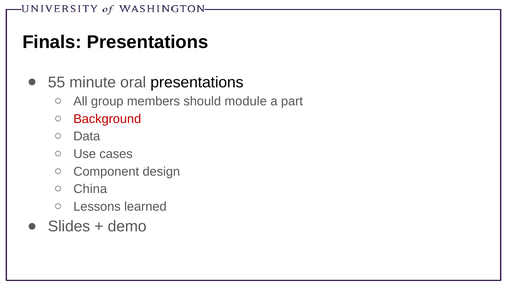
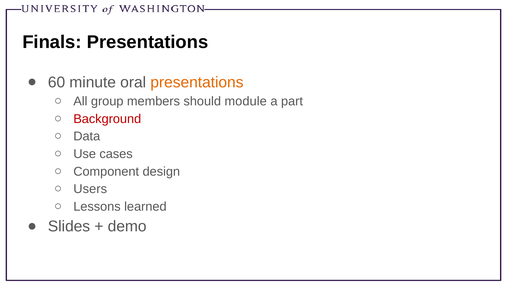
55: 55 -> 60 (57, 82)
presentations colour: black -> orange (197, 82)
China: China -> Users (90, 189)
